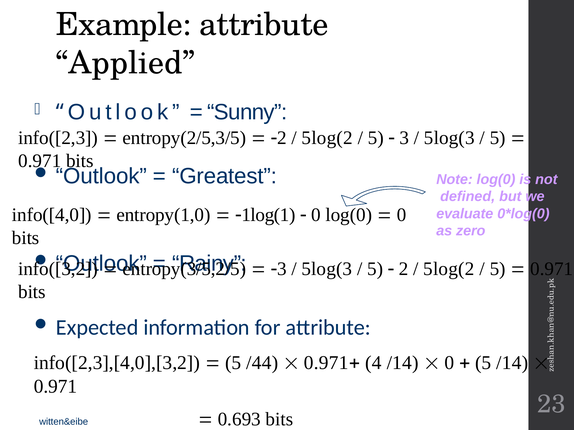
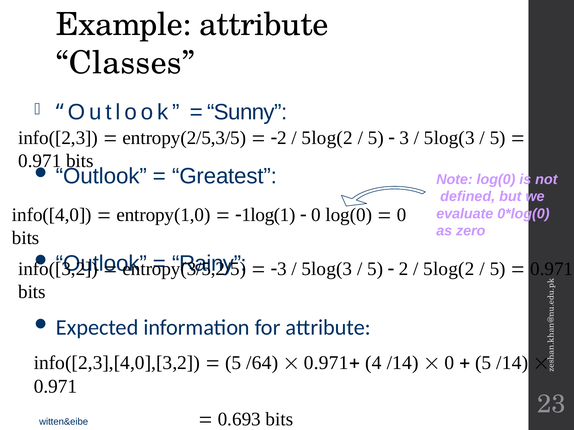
Applied: Applied -> Classes (125, 63)
/44: /44 -> /64 (262, 363)
